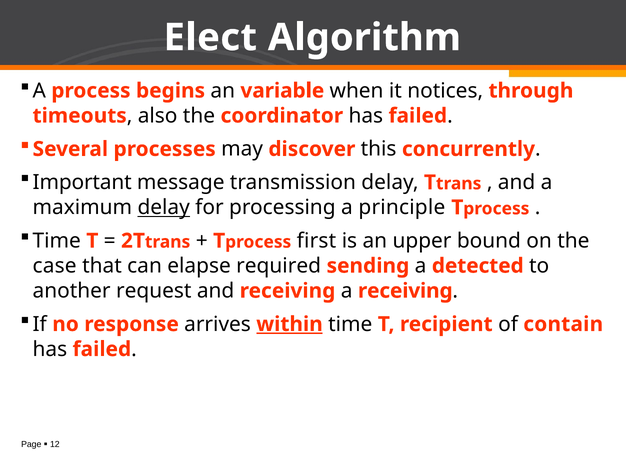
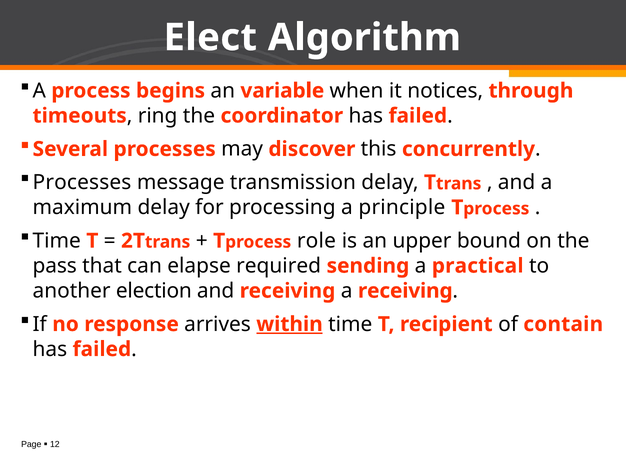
also: also -> ring (158, 116)
Important: Important -> Processes (82, 183)
delay underline: present -> none (164, 208)
first: first -> role (316, 241)
case: case -> pass (55, 266)
detected: detected -> practical (478, 266)
request: request -> election (154, 291)
